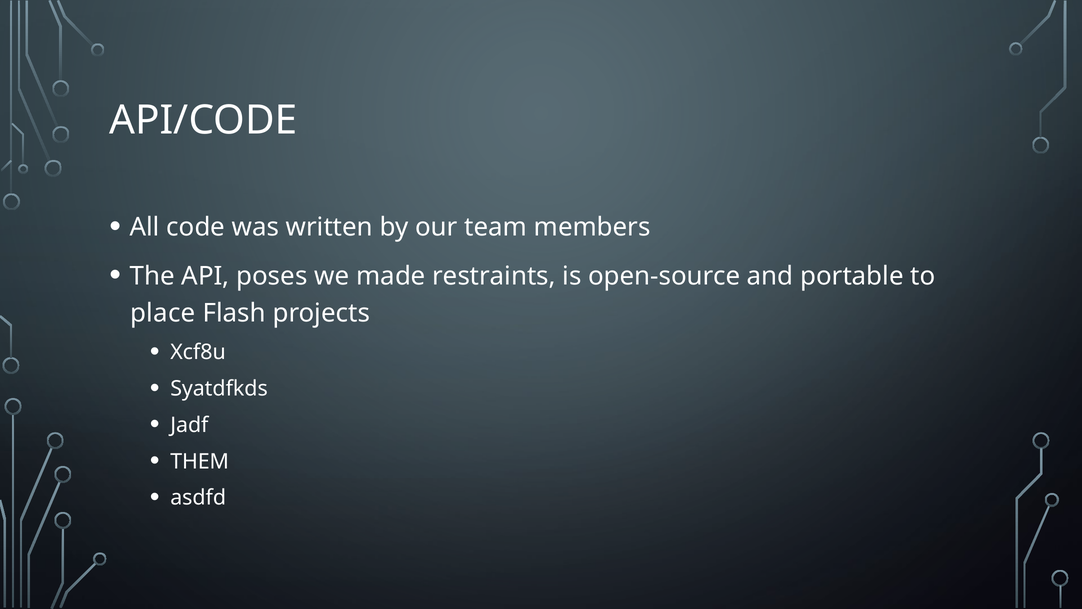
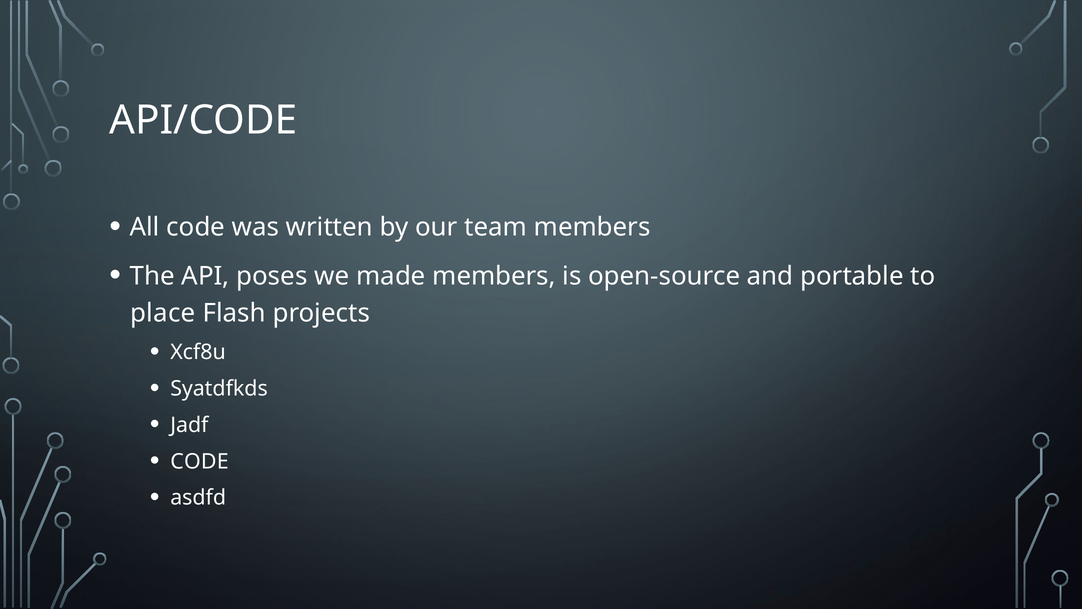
made restraints: restraints -> members (494, 276)
THEM: THEM -> CODE (199, 461)
